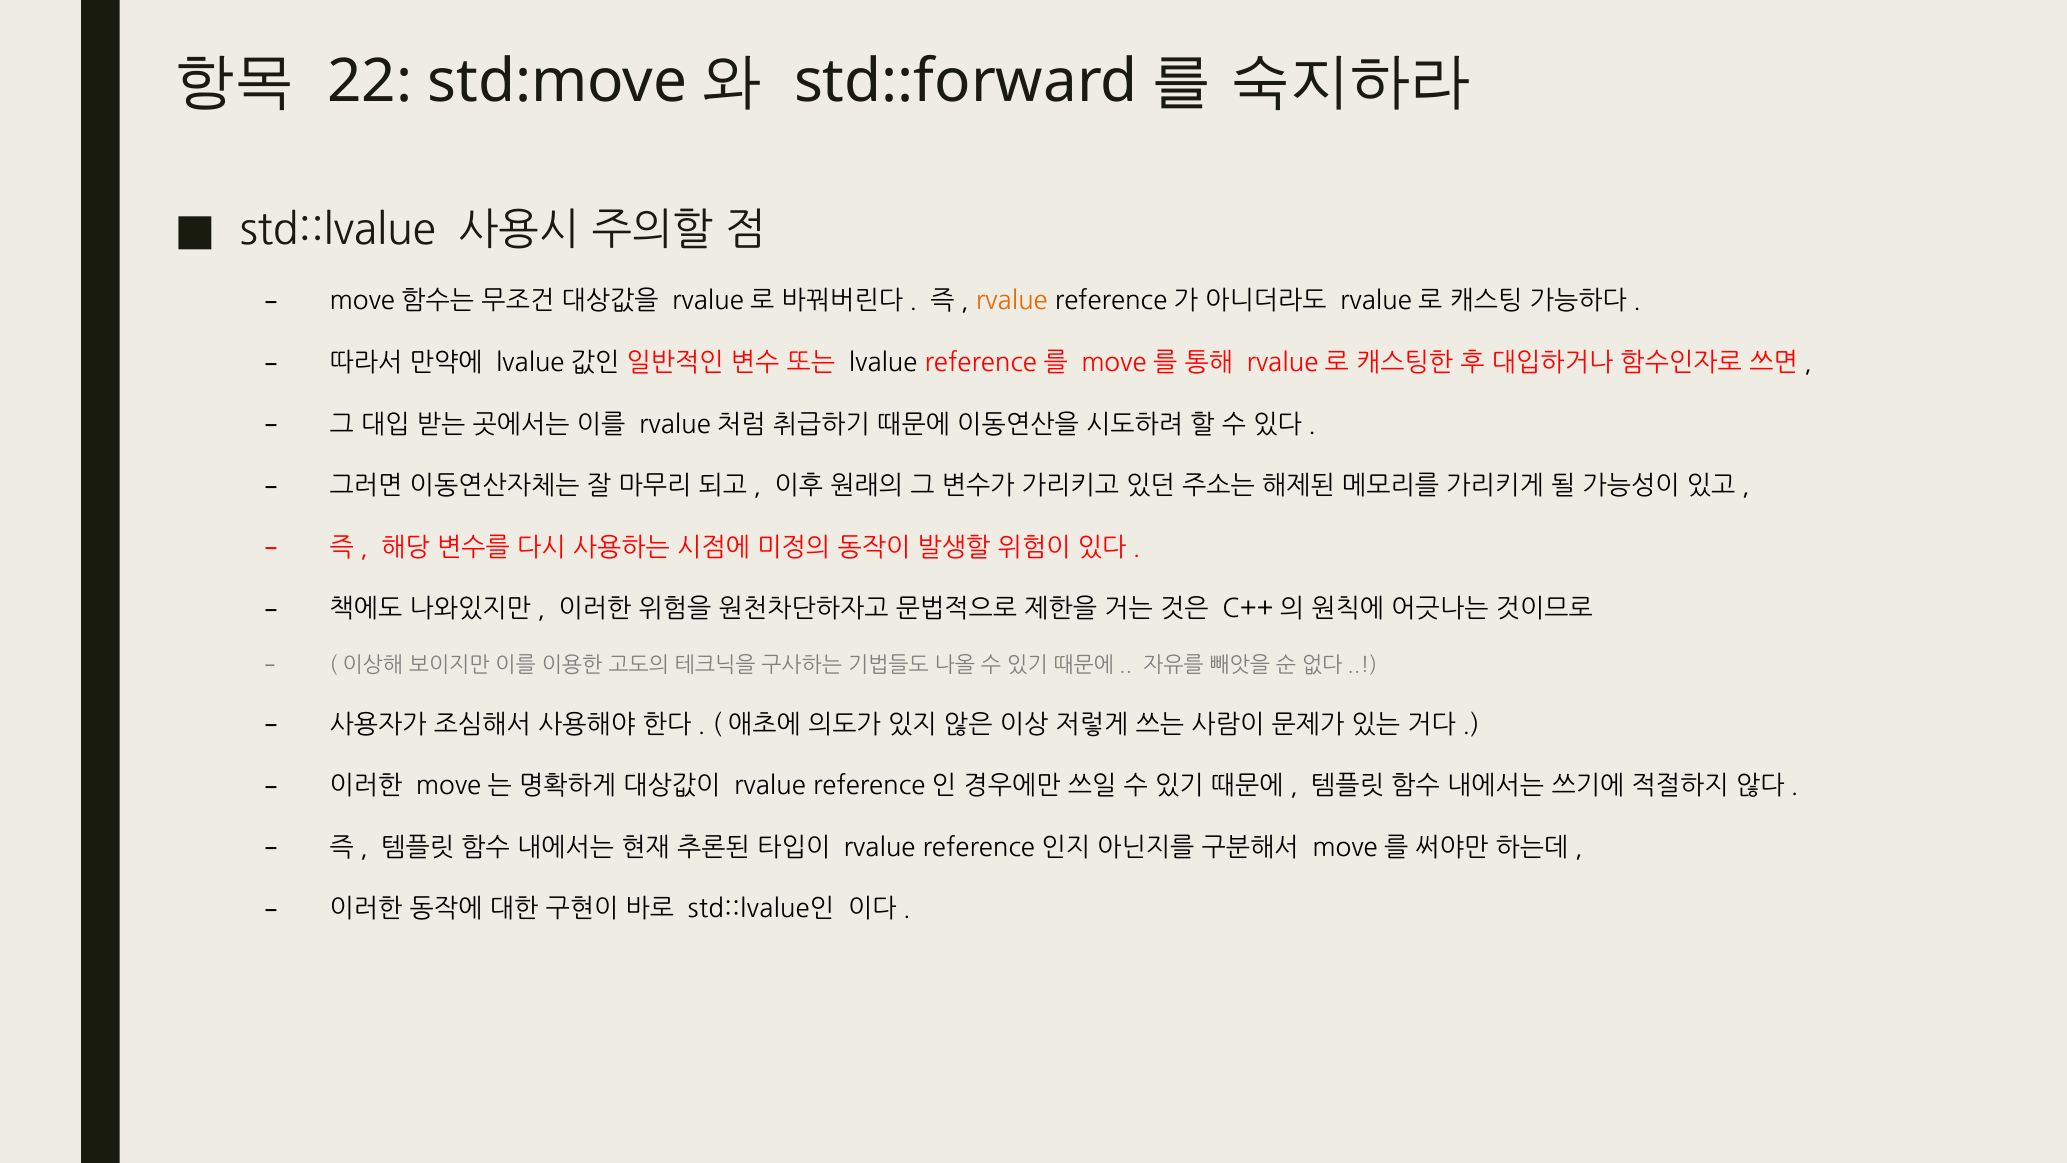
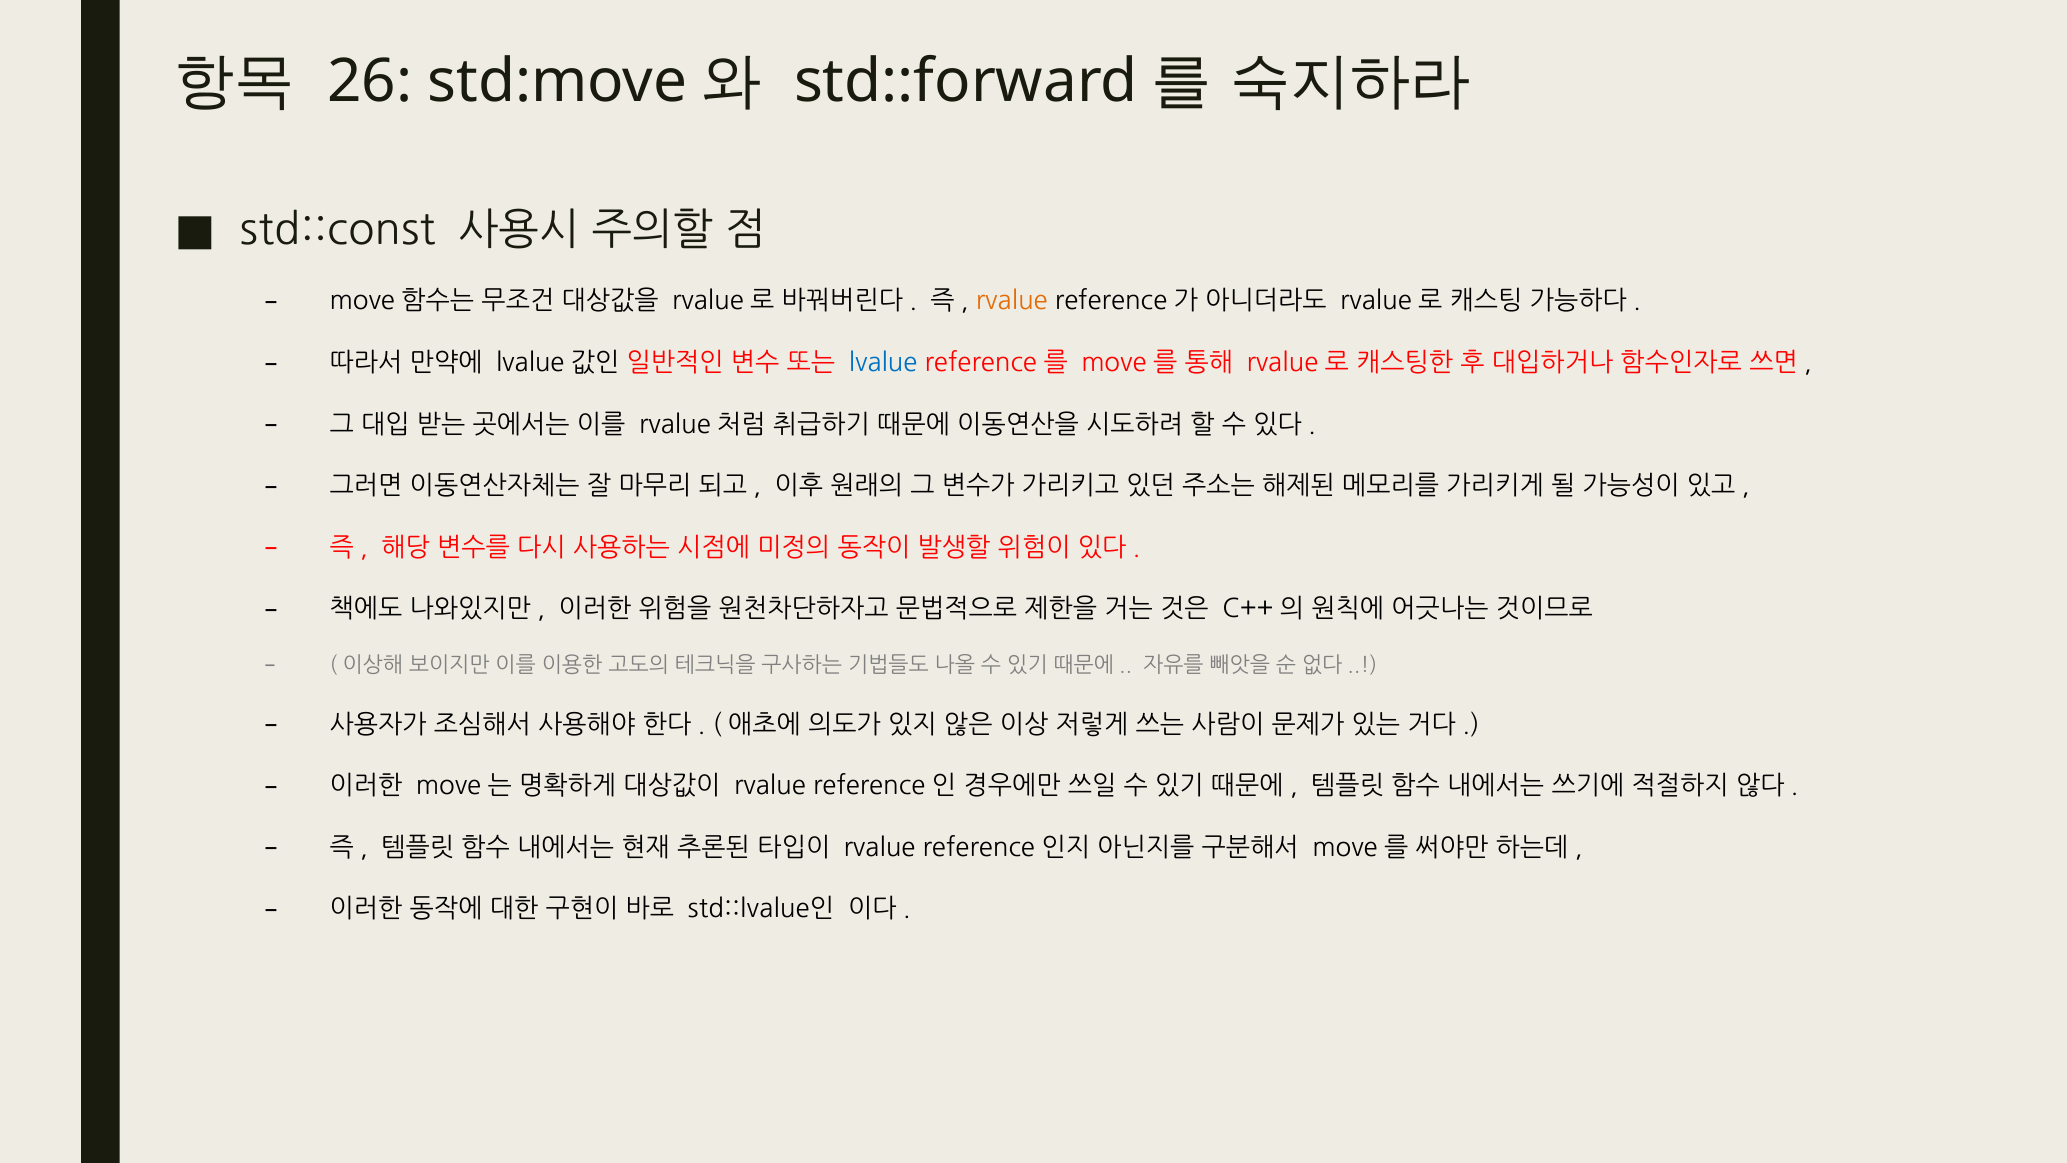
22: 22 -> 26 (370, 81)
std::lvalue: std::lvalue -> std::const (337, 231)
lvalue colour: black -> blue (883, 363)
